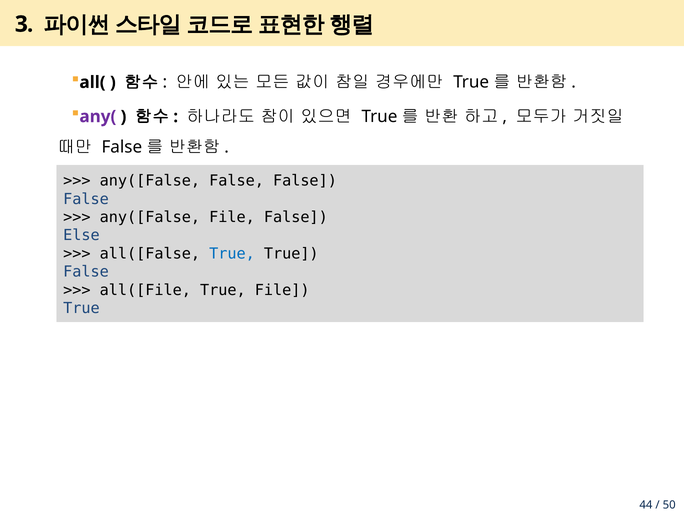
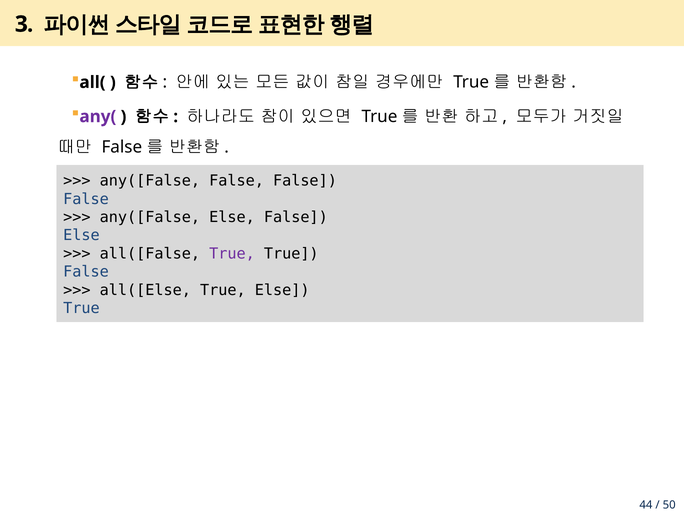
any([False File: File -> Else (232, 217)
True colour: blue -> purple (232, 254)
all([File: all([File -> all([Else (145, 290)
True File: File -> Else (282, 290)
